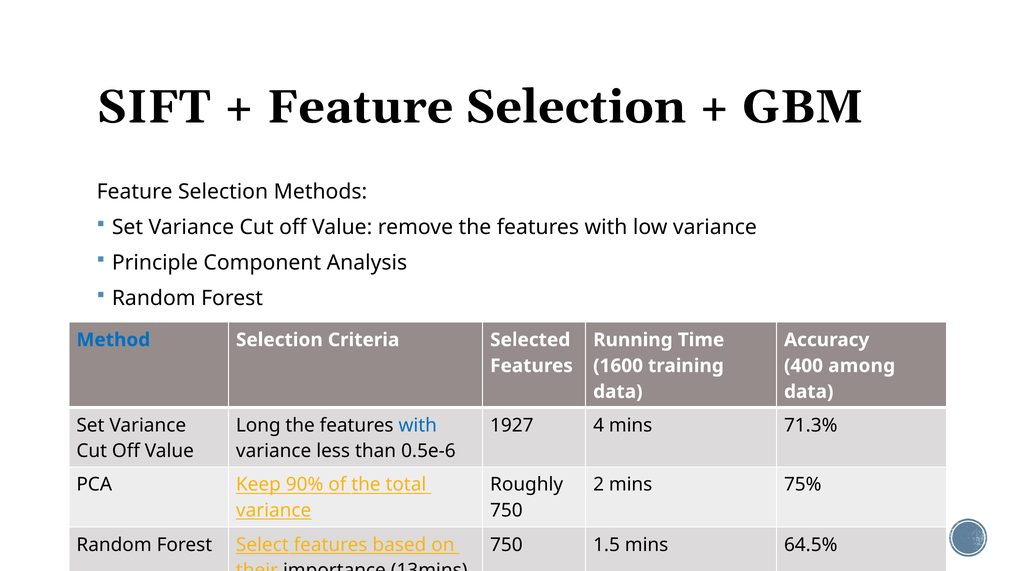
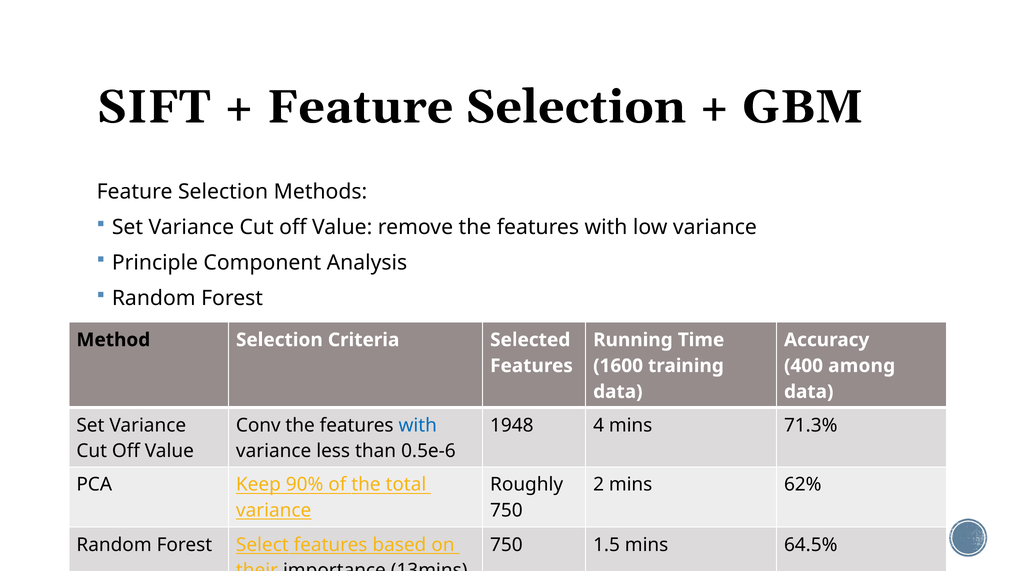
Method colour: blue -> black (113, 340)
Long: Long -> Conv (258, 425)
1927: 1927 -> 1948 (512, 425)
75%: 75% -> 62% (803, 485)
